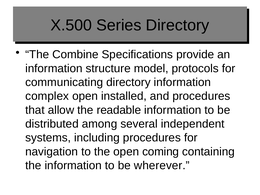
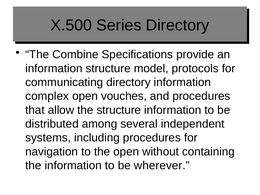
installed: installed -> vouches (124, 96)
the readable: readable -> structure (119, 110)
coming: coming -> without (161, 152)
